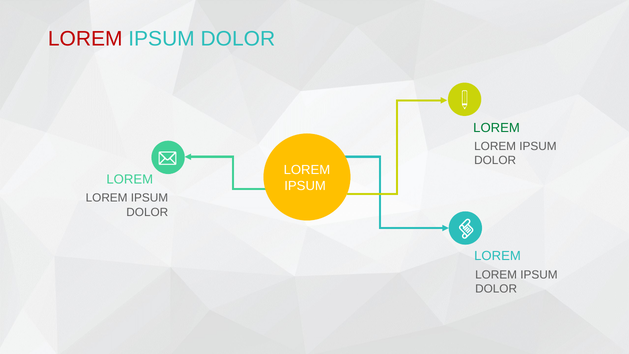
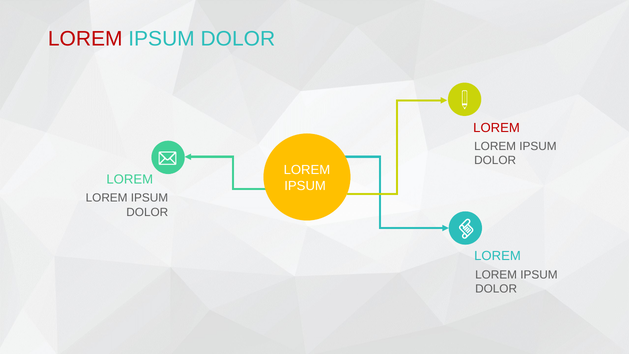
LOREM colour: green -> red (497, 128)
